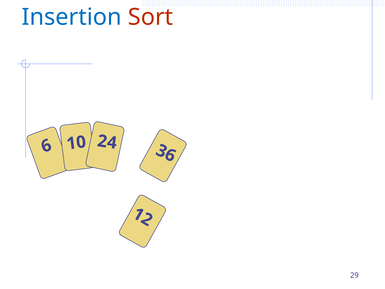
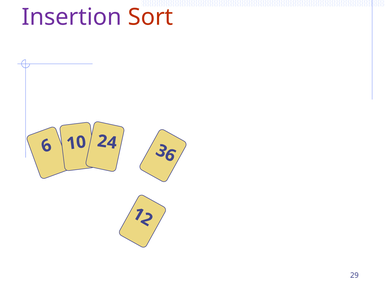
Insertion colour: blue -> purple (72, 17)
